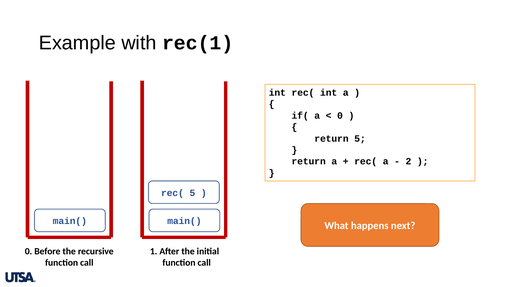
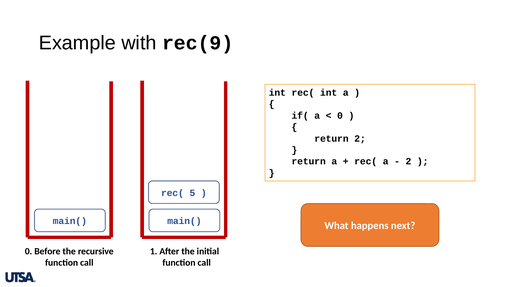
rec(1: rec(1 -> rec(9 (198, 43)
return 5: 5 -> 2 (360, 138)
